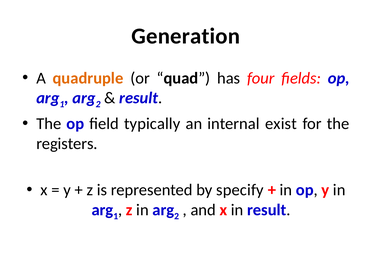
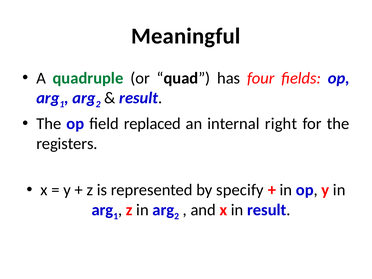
Generation: Generation -> Meaningful (186, 36)
quadruple colour: orange -> green (88, 78)
typically: typically -> replaced (152, 124)
exist: exist -> right (281, 124)
